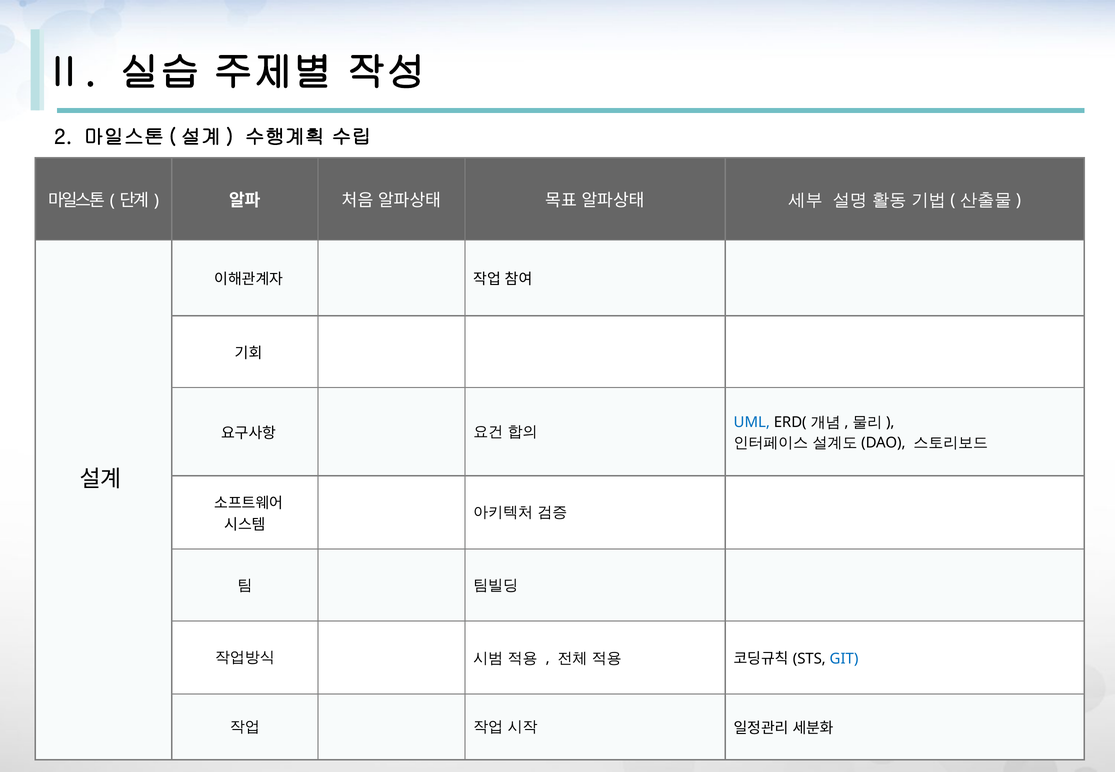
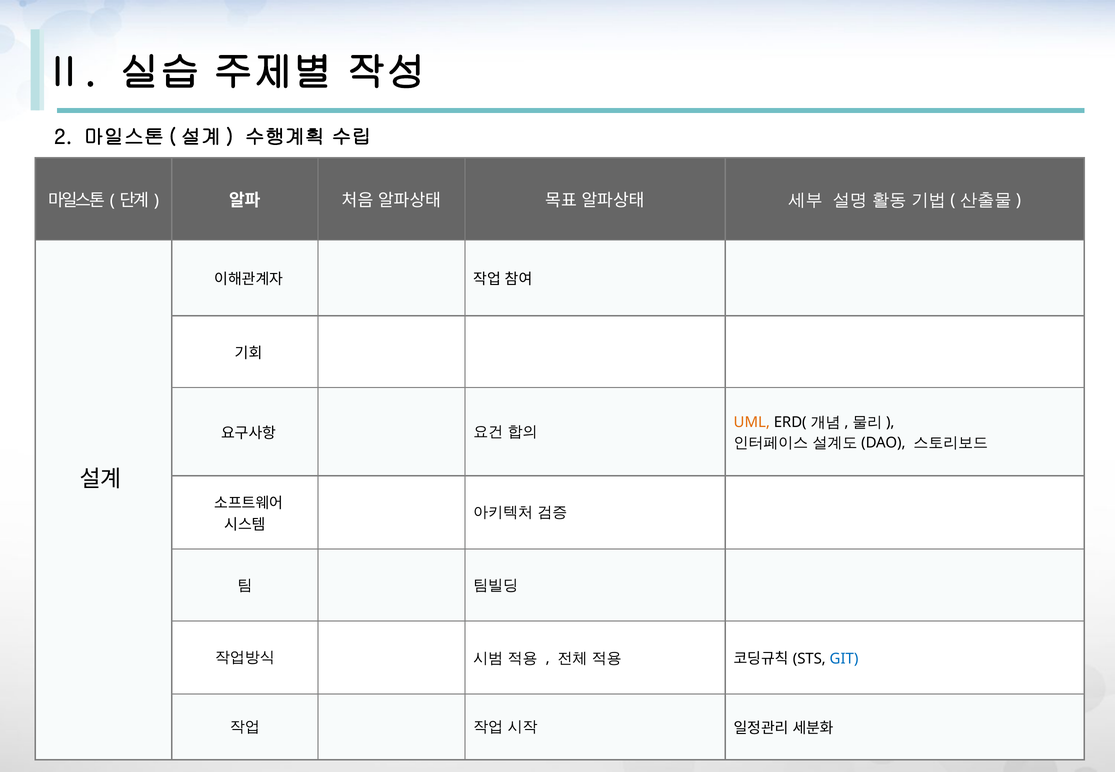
UML colour: blue -> orange (752, 422)
